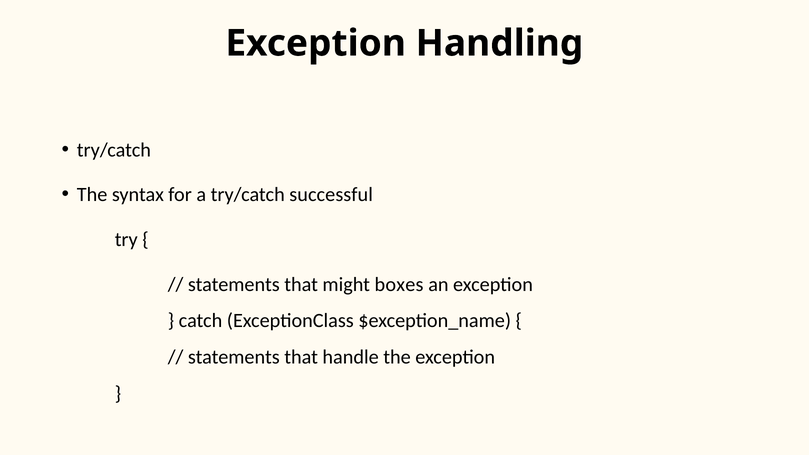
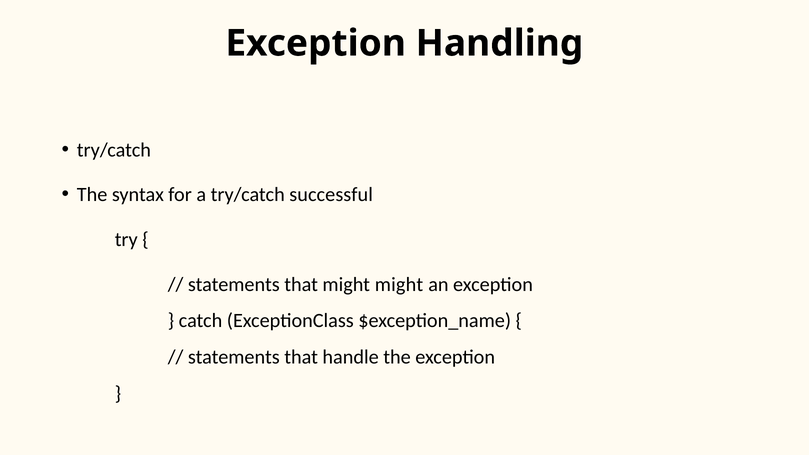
might boxes: boxes -> might (399, 284)
